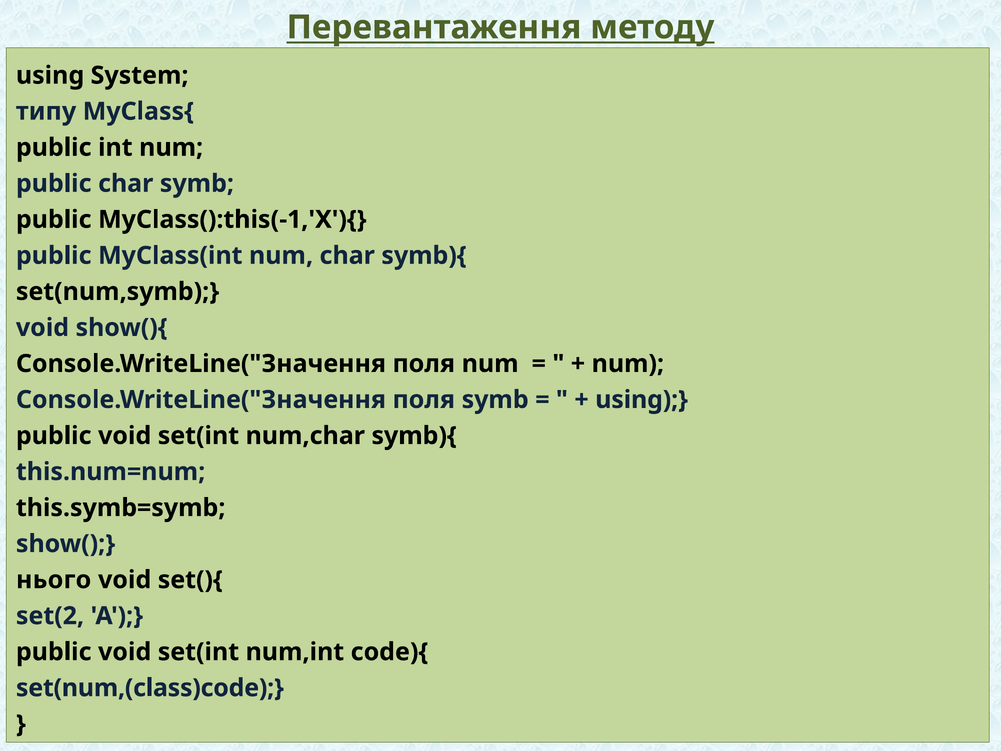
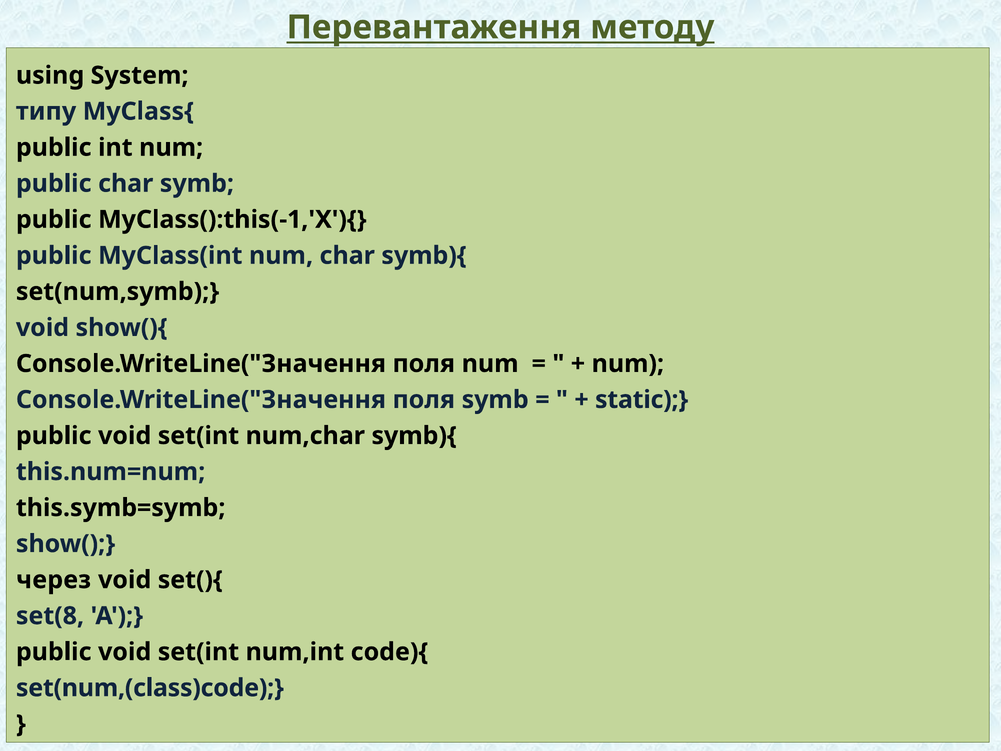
using: using -> static (642, 400)
нього: нього -> через (54, 580)
set(2: set(2 -> set(8 (50, 616)
